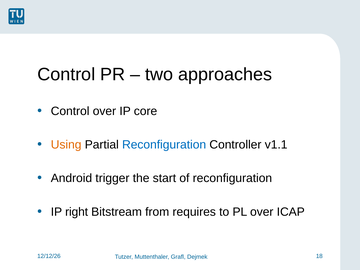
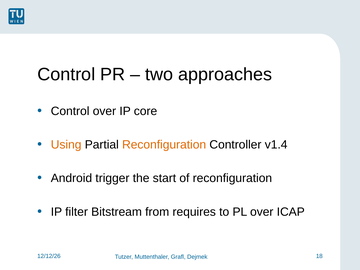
Reconfiguration colour: blue -> orange (164, 145)
v1.1: v1.1 -> v1.4 (276, 145)
right: right -> filter (77, 212)
